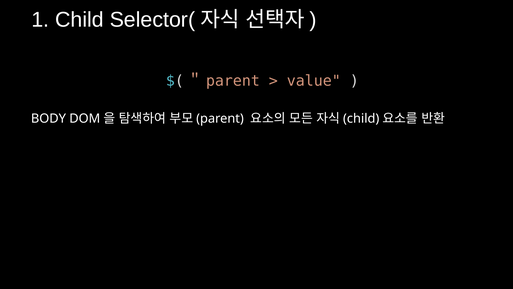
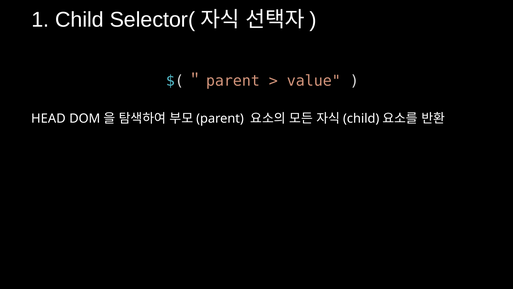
BODY: BODY -> HEAD (48, 118)
